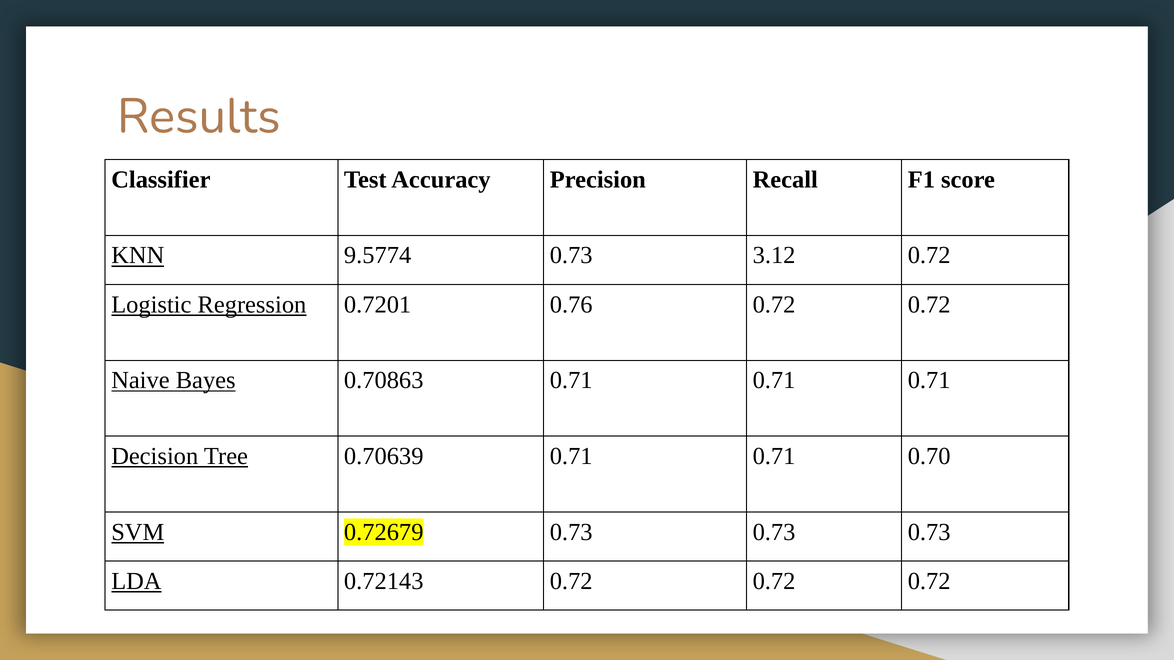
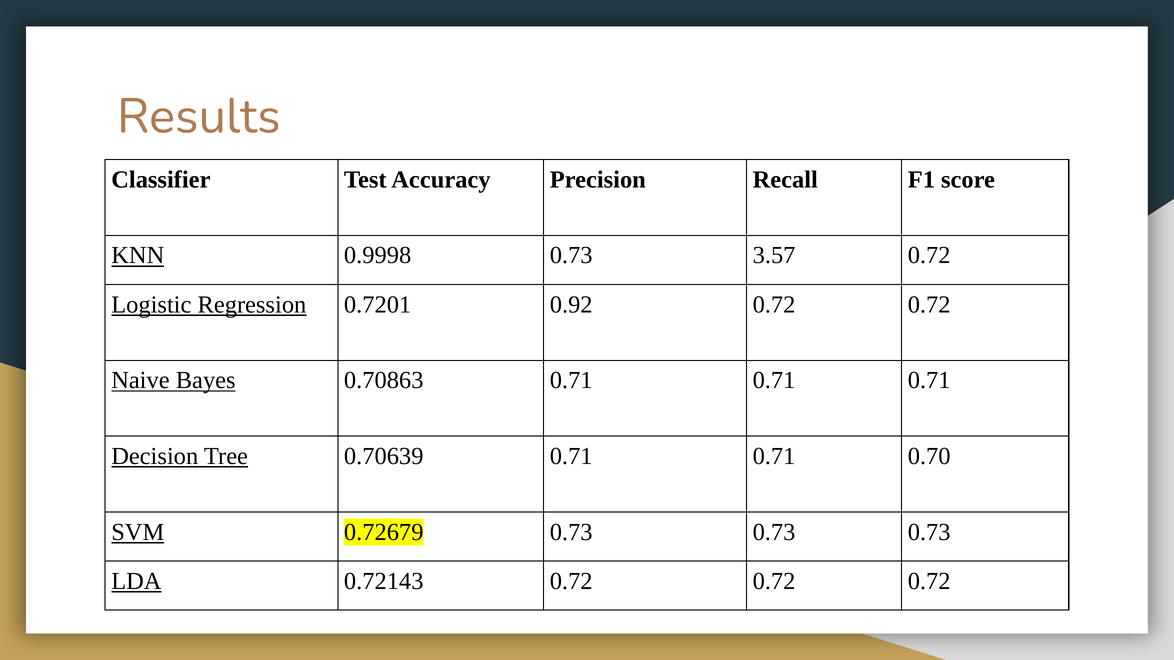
9.5774: 9.5774 -> 0.9998 (378, 256)
3.12: 3.12 -> 3.57 (774, 256)
0.76: 0.76 -> 0.92 (571, 305)
